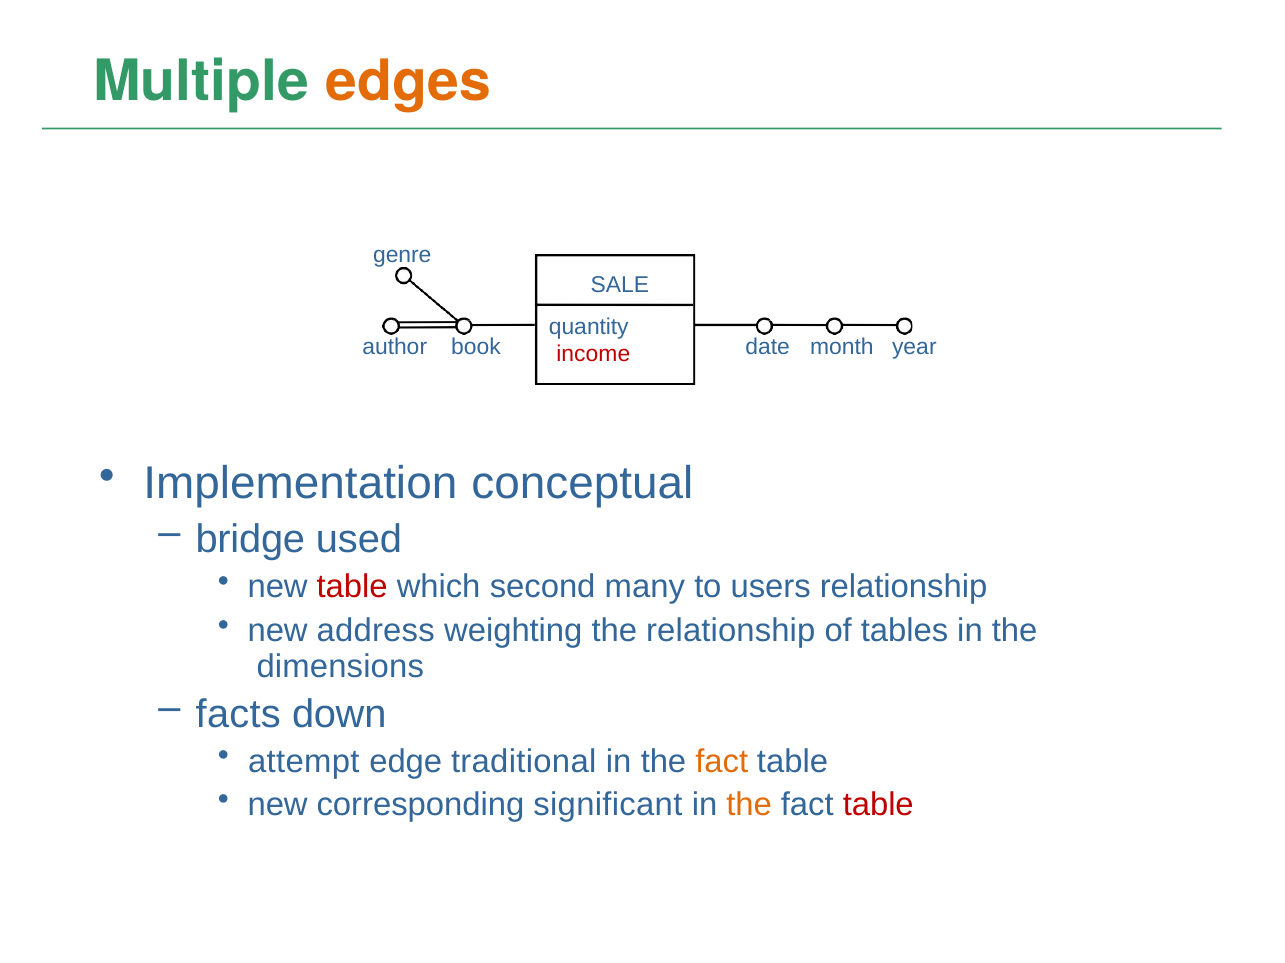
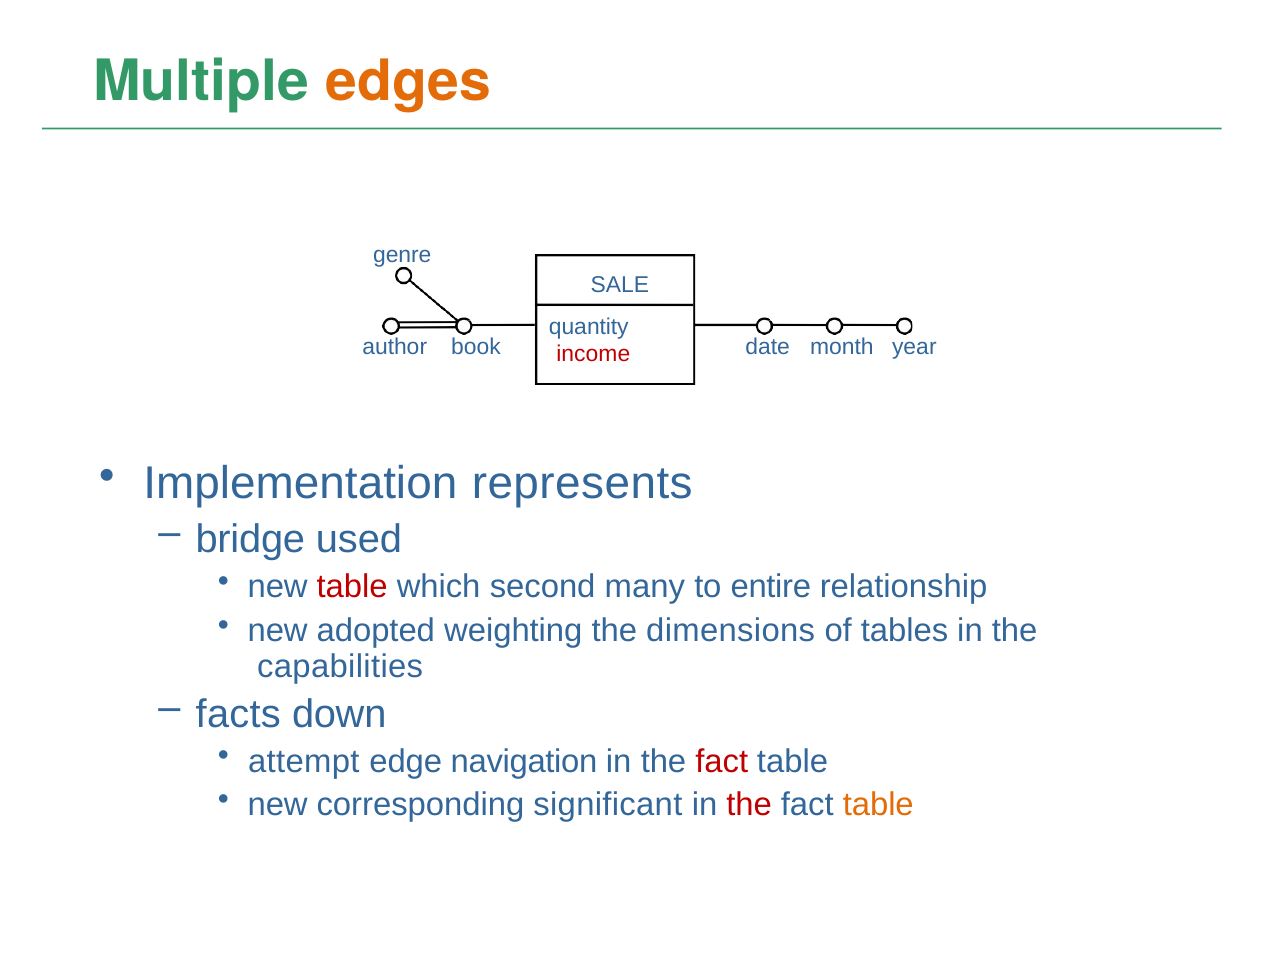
conceptual: conceptual -> represents (582, 484)
users: users -> entire (771, 587)
address: address -> adopted (376, 631)
the relationship: relationship -> dimensions (731, 631)
dimensions: dimensions -> capabilities (340, 667)
traditional: traditional -> navigation (524, 762)
fact colour: orange -> red (722, 762)
the colour: orange -> red (749, 805)
table colour: red -> orange (878, 805)
